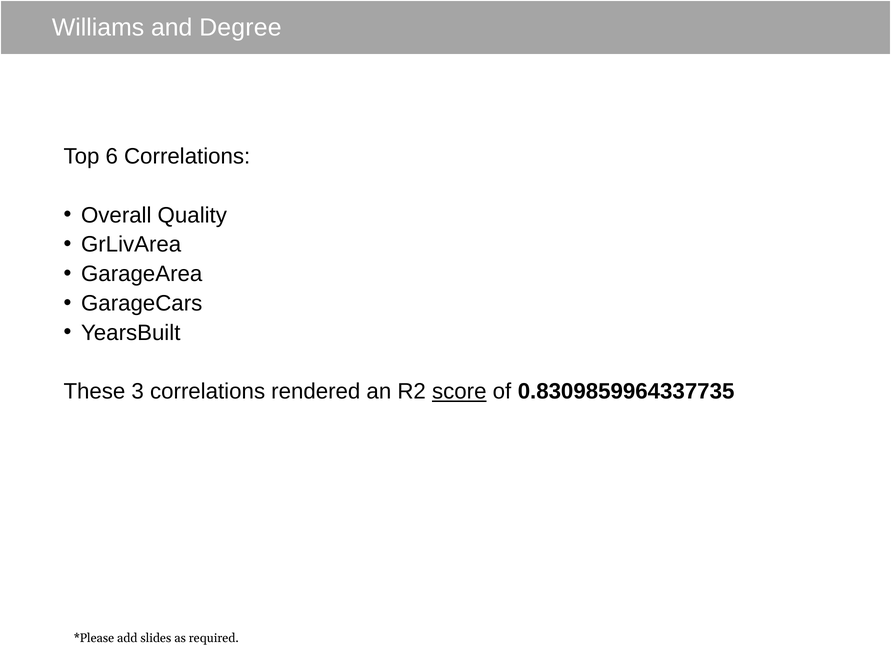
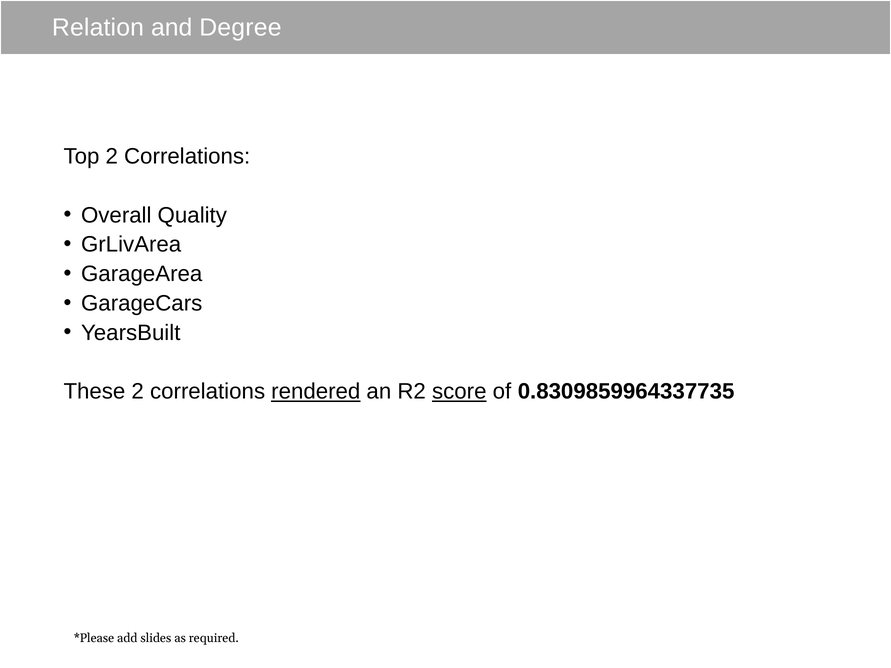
Williams: Williams -> Relation (98, 27)
Top 6: 6 -> 2 (112, 157)
These 3: 3 -> 2 (138, 392)
rendered underline: none -> present (316, 392)
